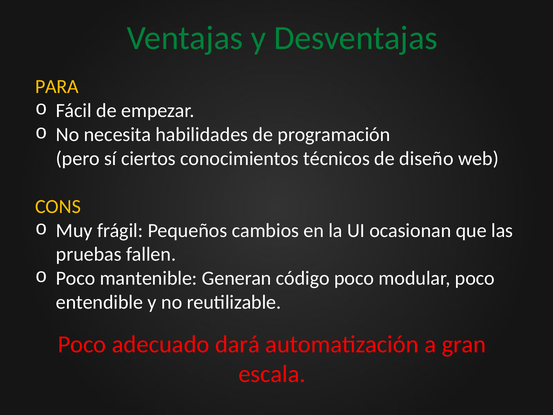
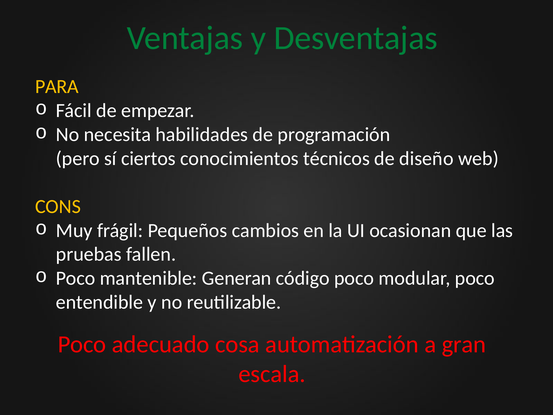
dará: dará -> cosa (237, 344)
